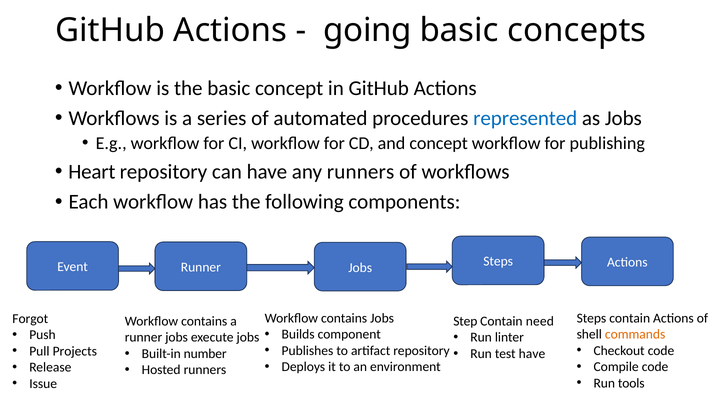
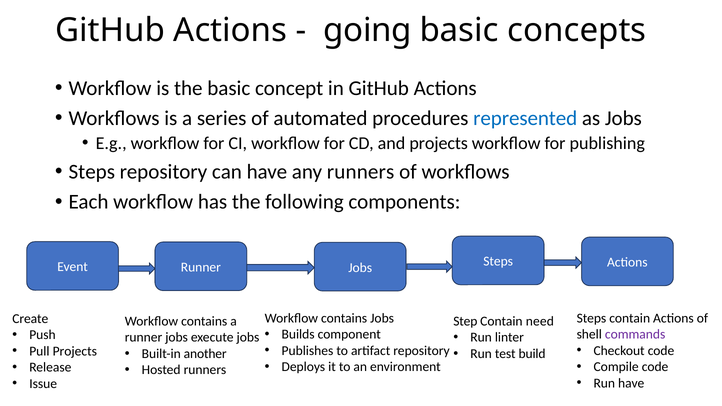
and concept: concept -> projects (439, 143)
Heart: Heart -> Steps (92, 172)
Forgot: Forgot -> Create (30, 319)
commands colour: orange -> purple (635, 334)
number: number -> another (205, 354)
test have: have -> build (532, 354)
Run tools: tools -> have (631, 383)
